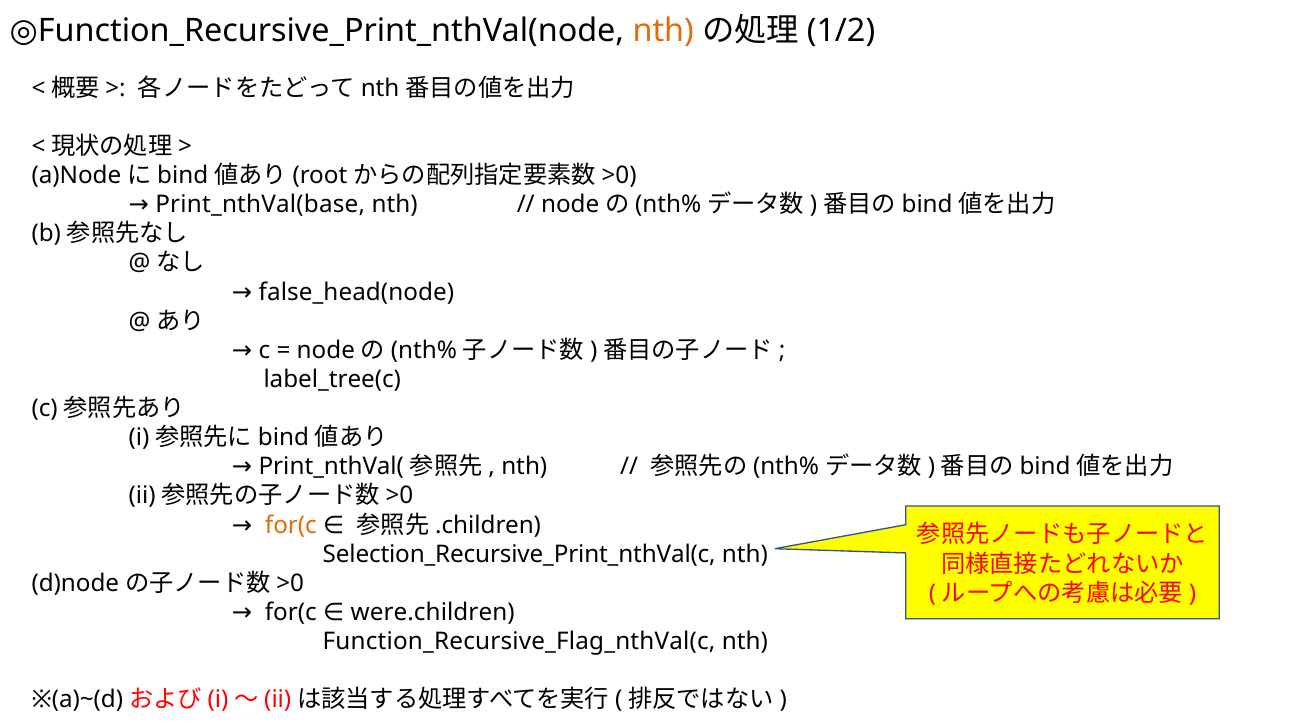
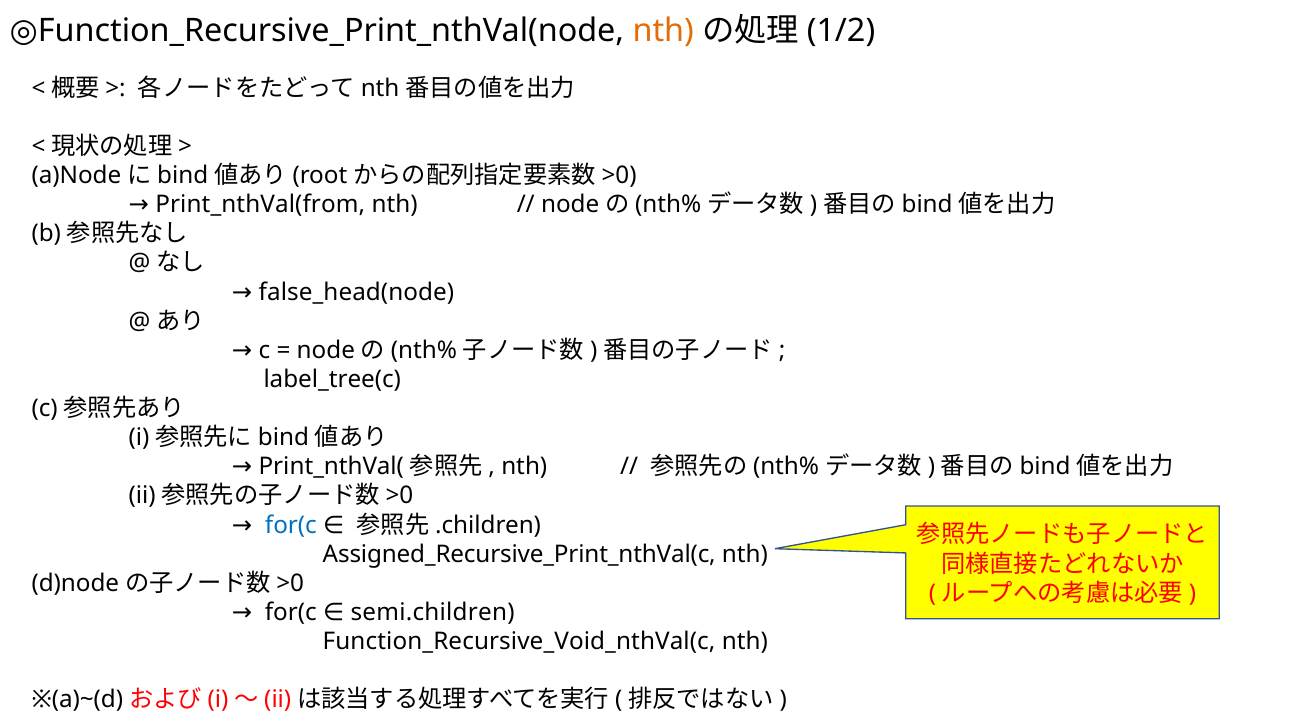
Print_nthVal(base: Print_nthVal(base -> Print_nthVal(from (260, 205)
for(c colour: orange -> blue (291, 525)
Selection_Recursive_Print_nthVal(c: Selection_Recursive_Print_nthVal(c -> Assigned_Recursive_Print_nthVal(c (519, 554)
were.children: were.children -> semi.children (433, 612)
Function_Recursive_Flag_nthVal(c: Function_Recursive_Flag_nthVal(c -> Function_Recursive_Void_nthVal(c (519, 641)
